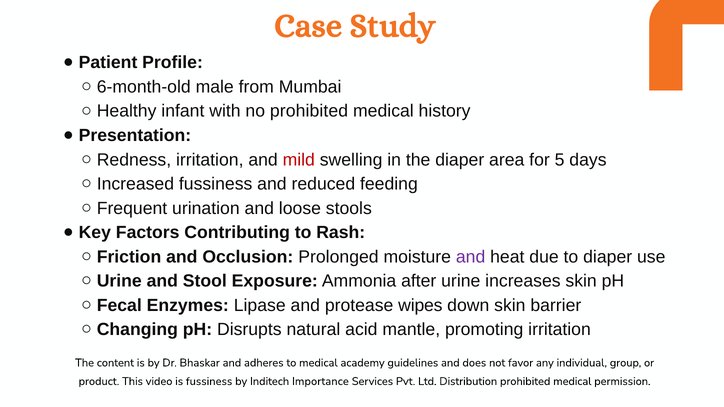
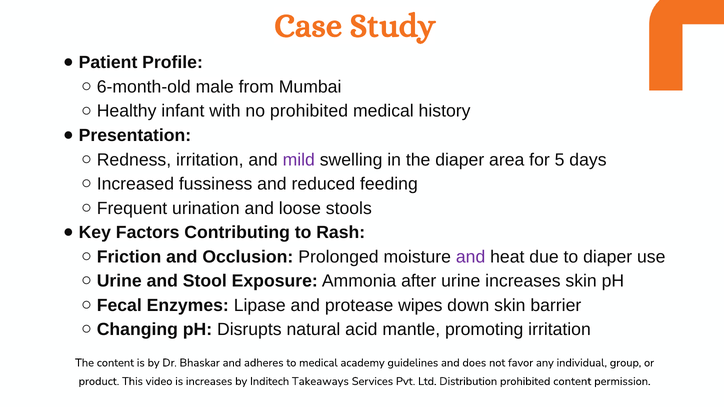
mild colour: red -> purple (299, 160)
is fussiness: fussiness -> increases (209, 382)
Importance: Importance -> Takeaways (320, 382)
Distribution prohibited medical: medical -> content (572, 382)
